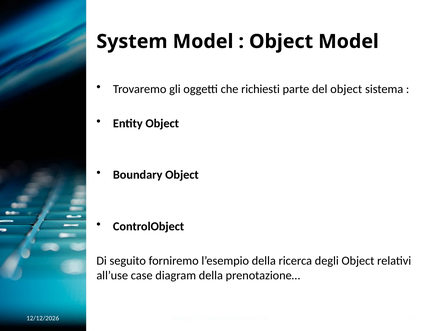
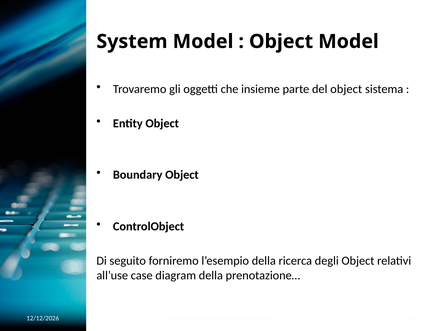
richiesti: richiesti -> insieme (261, 89)
